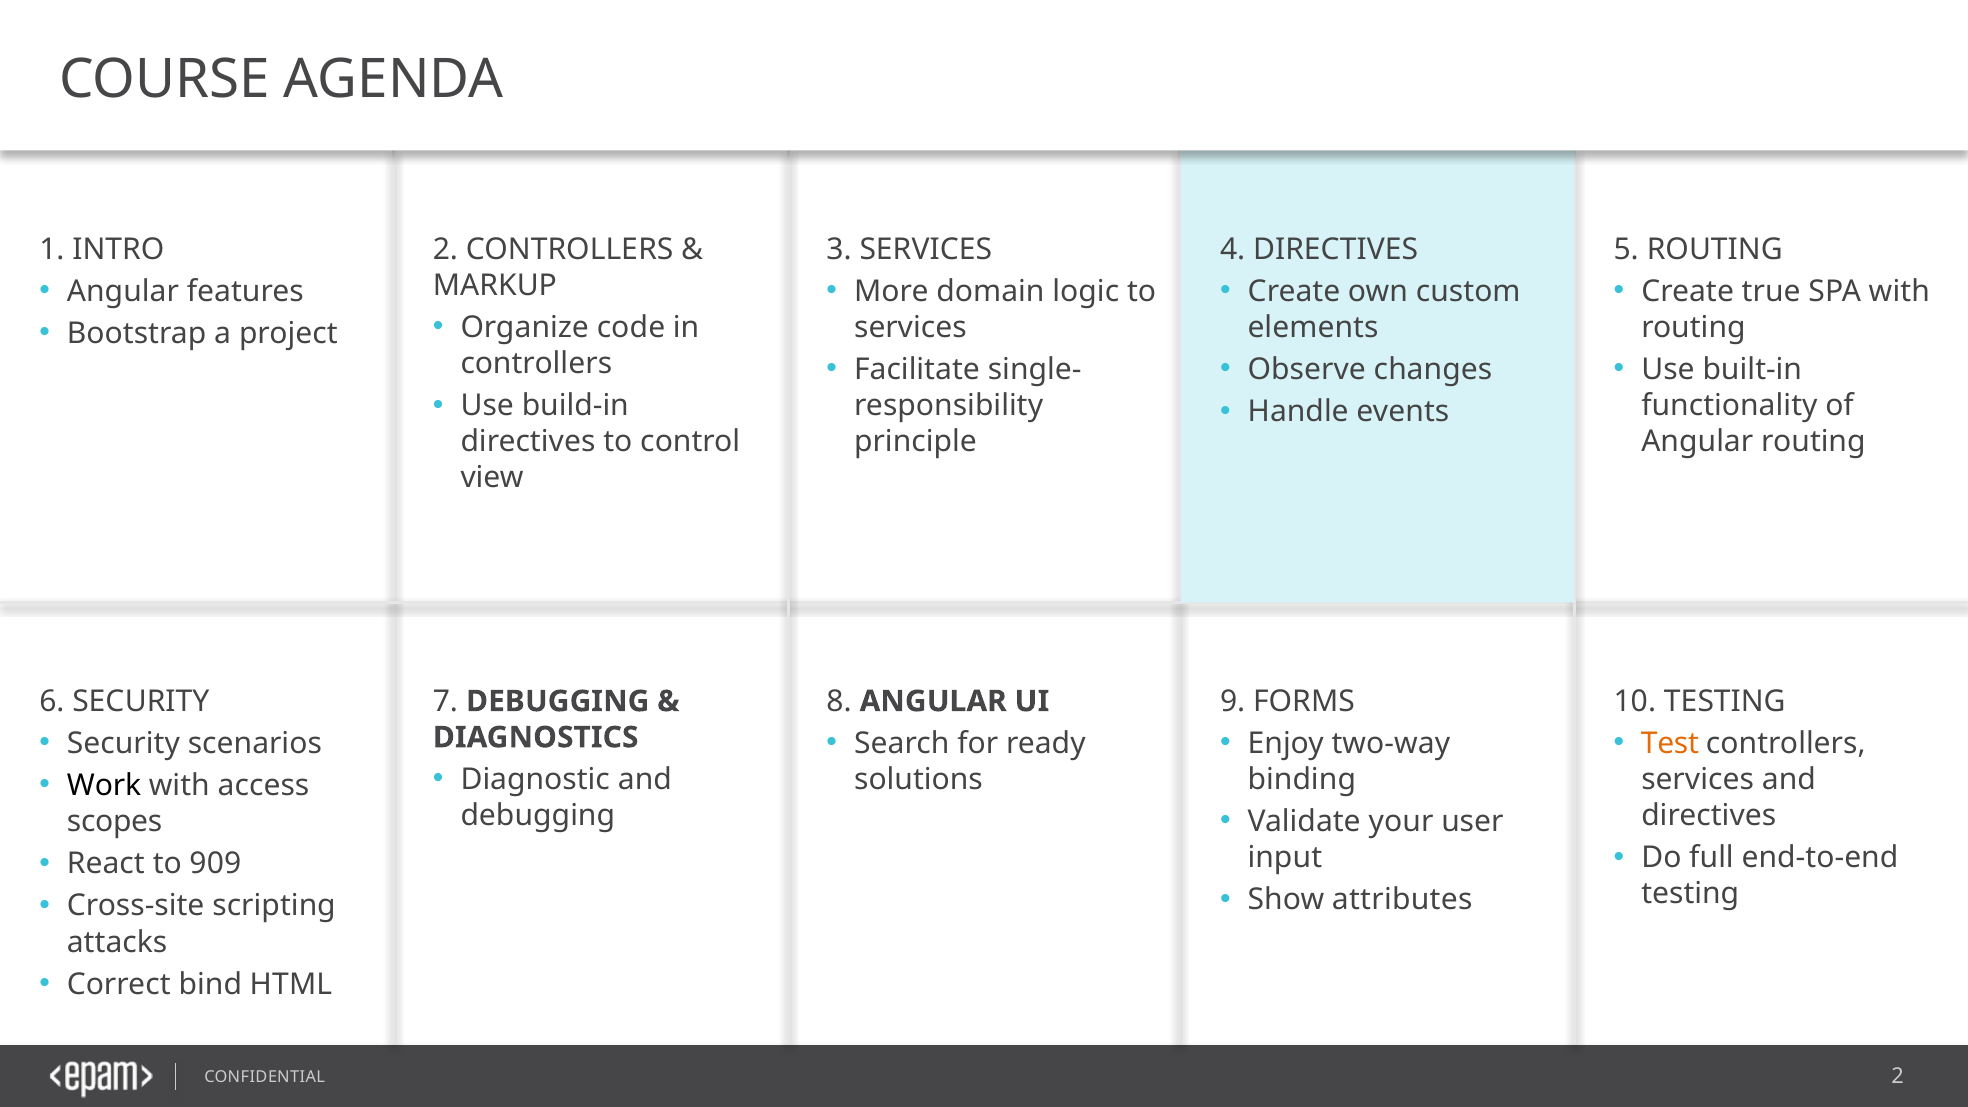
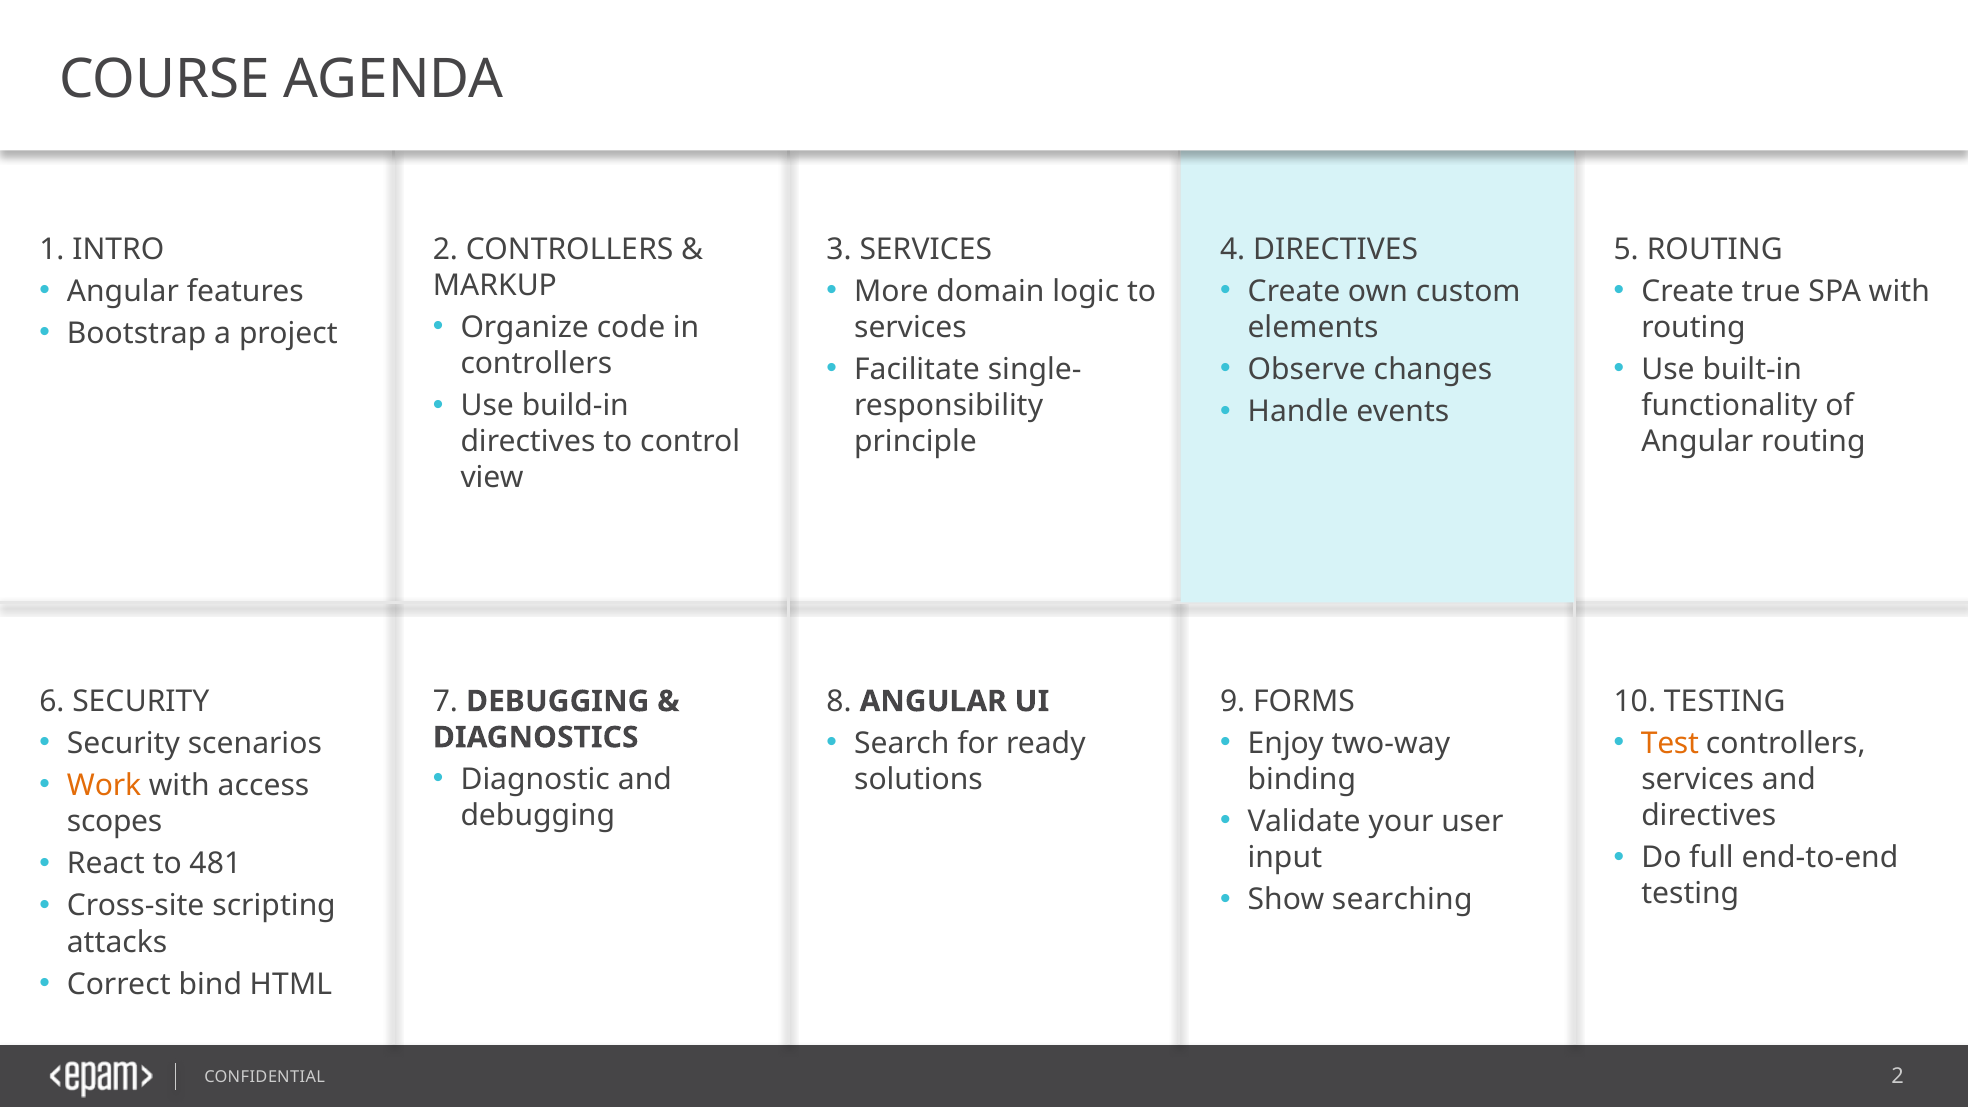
Work colour: black -> orange (104, 786)
909: 909 -> 481 (215, 864)
attributes: attributes -> searching (1402, 900)
